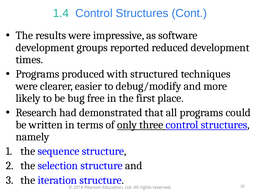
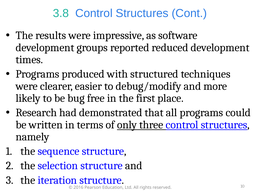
1.4: 1.4 -> 3.8 (61, 13)
